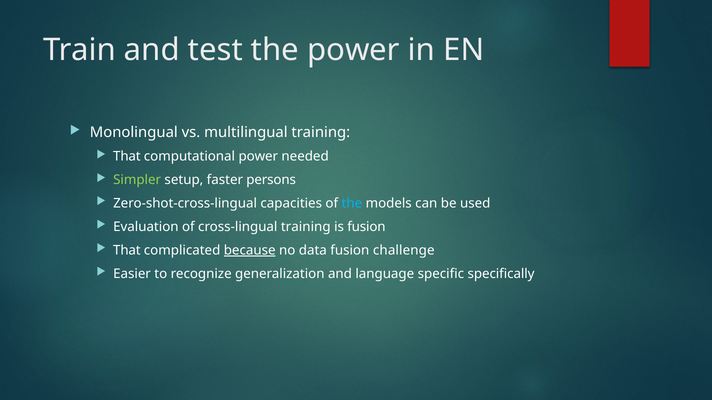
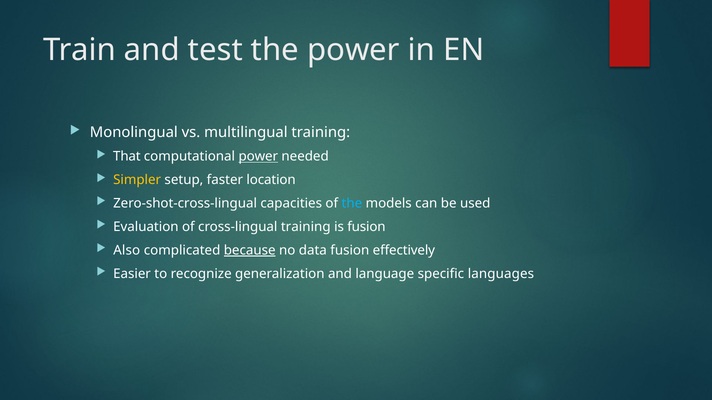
power underline: none -> present (258, 157)
Simpler colour: light green -> yellow (137, 180)
persons: persons -> location (271, 180)
That: That -> Also (127, 251)
challenge: challenge -> effectively (404, 251)
specifically: specifically -> languages (501, 274)
